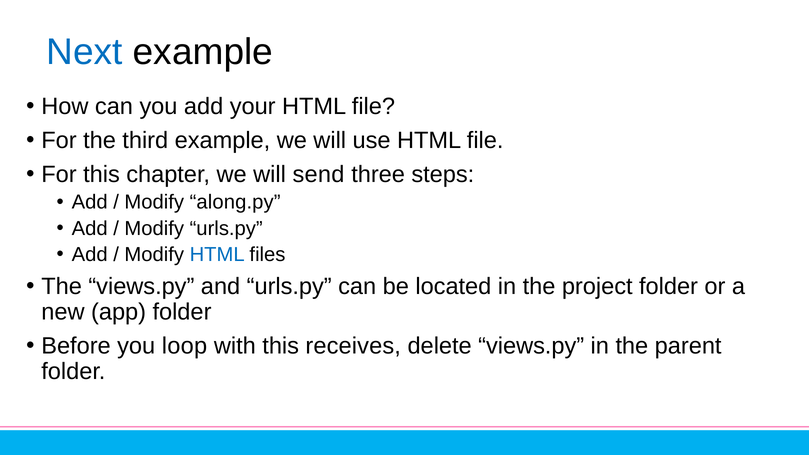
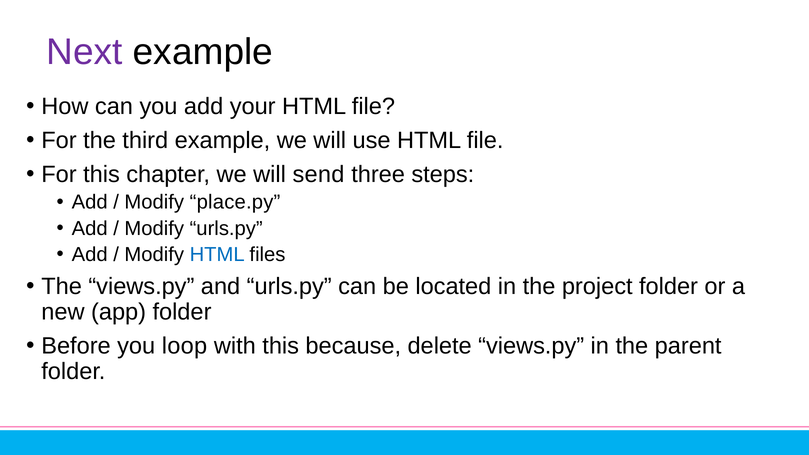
Next colour: blue -> purple (84, 52)
along.py: along.py -> place.py (235, 202)
receives: receives -> because (353, 346)
